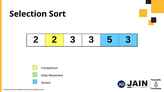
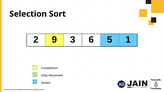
2 2: 2 -> 9 (54, 40)
3 3: 3 -> 6 (91, 40)
5 3: 3 -> 1 (128, 40)
